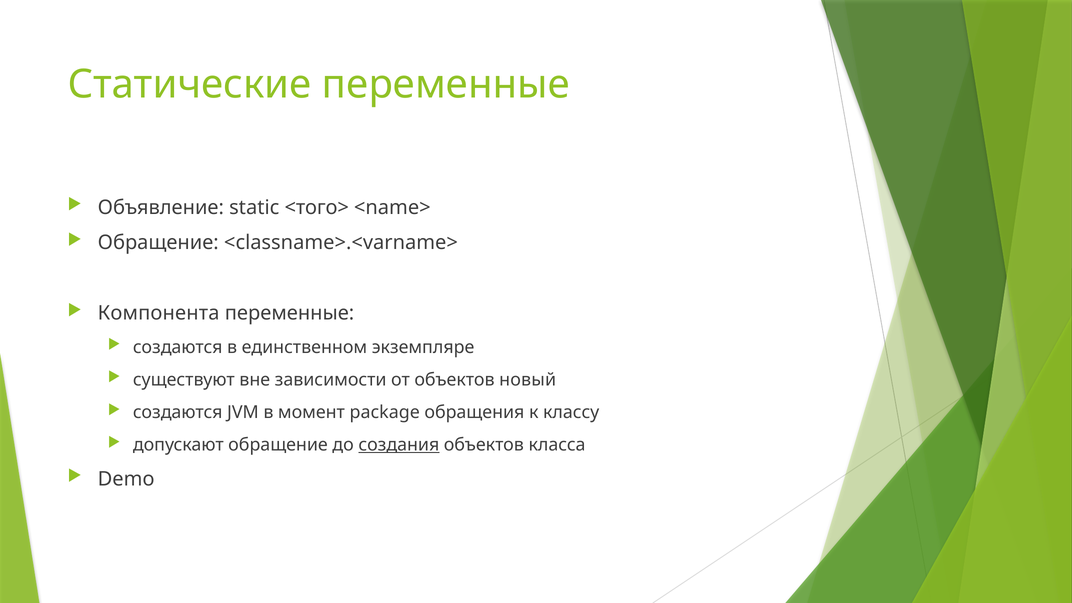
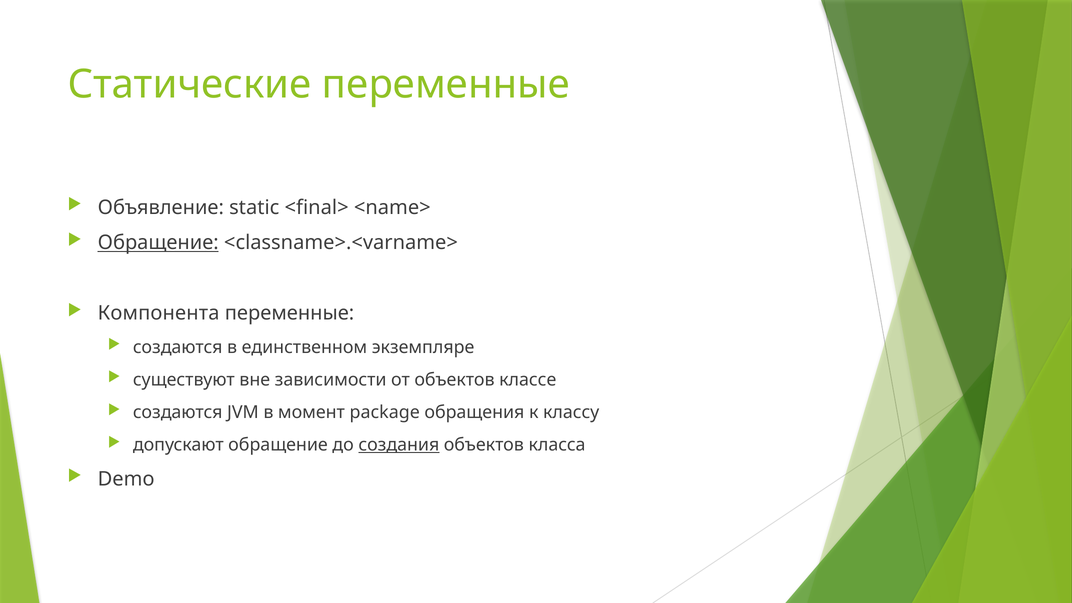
<того>: <того> -> <final> (317, 207)
Обращение underline: none -> present (158, 243)
новый: новый -> классе (528, 380)
